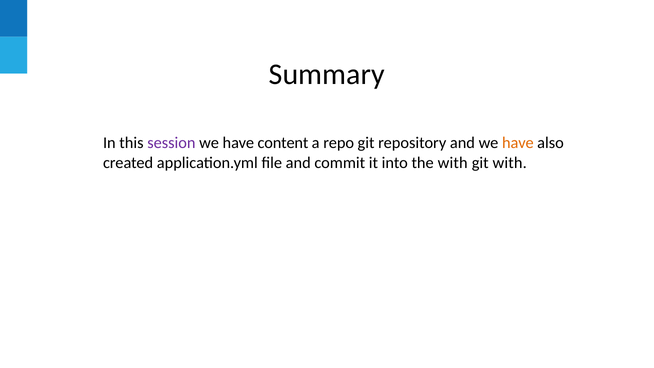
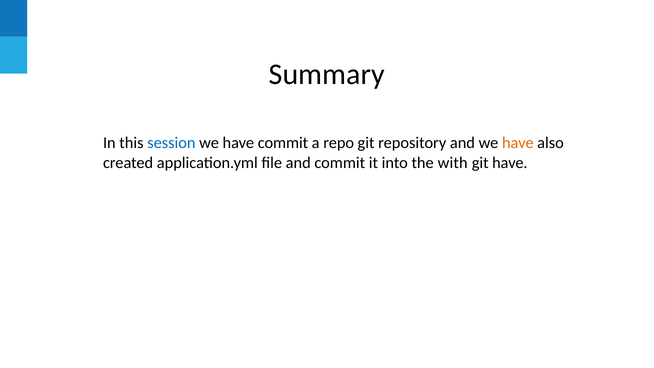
session colour: purple -> blue (171, 143)
have content: content -> commit (283, 143)
git with: with -> have (510, 163)
